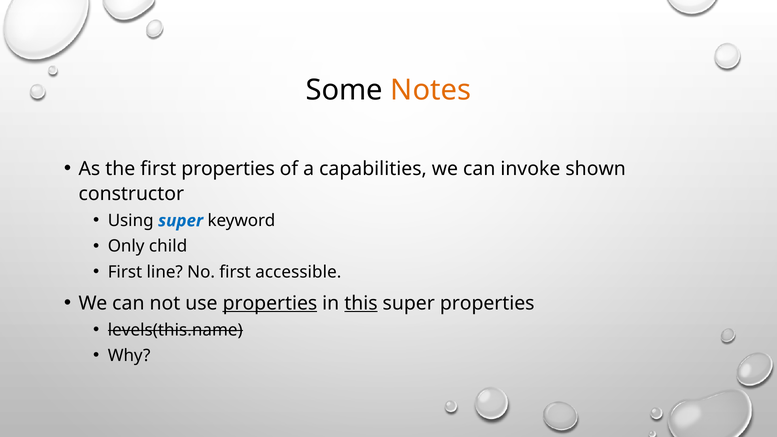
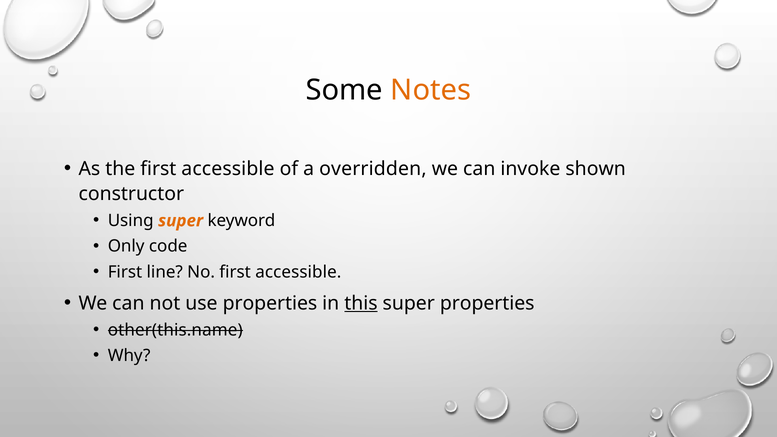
the first properties: properties -> accessible (228, 169)
capabilities: capabilities -> overridden (373, 169)
super colour: blue -> orange (181, 221)
child: child -> code (168, 246)
properties underline: present -> none (270, 303)
levels(this.name: levels(this.name -> other(this.name (175, 330)
